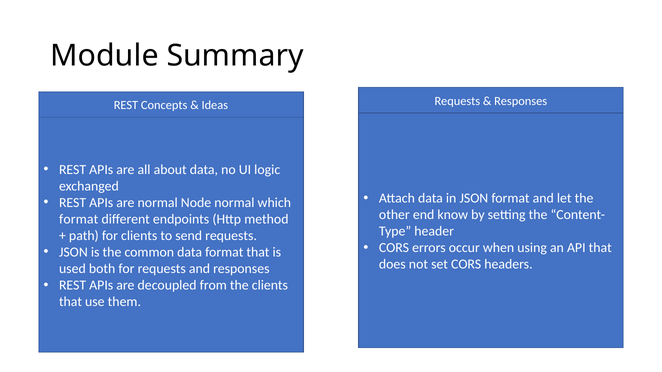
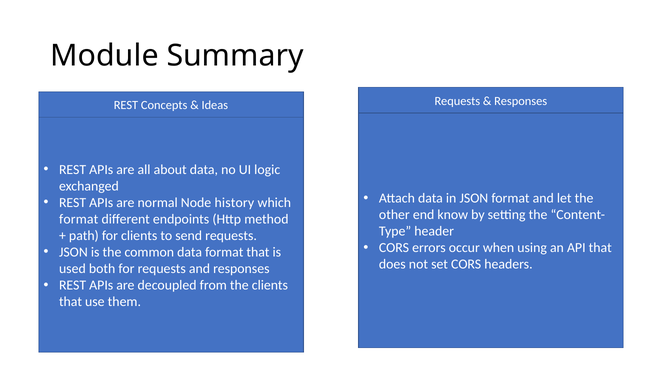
Node normal: normal -> history (234, 203)
